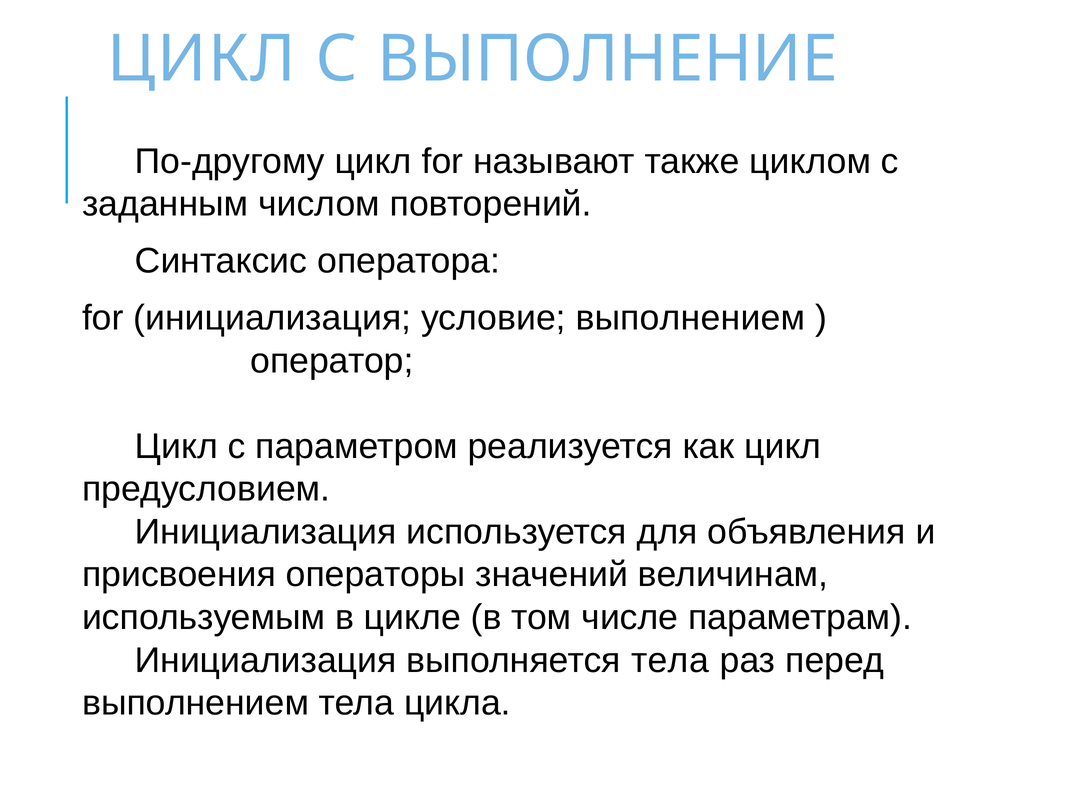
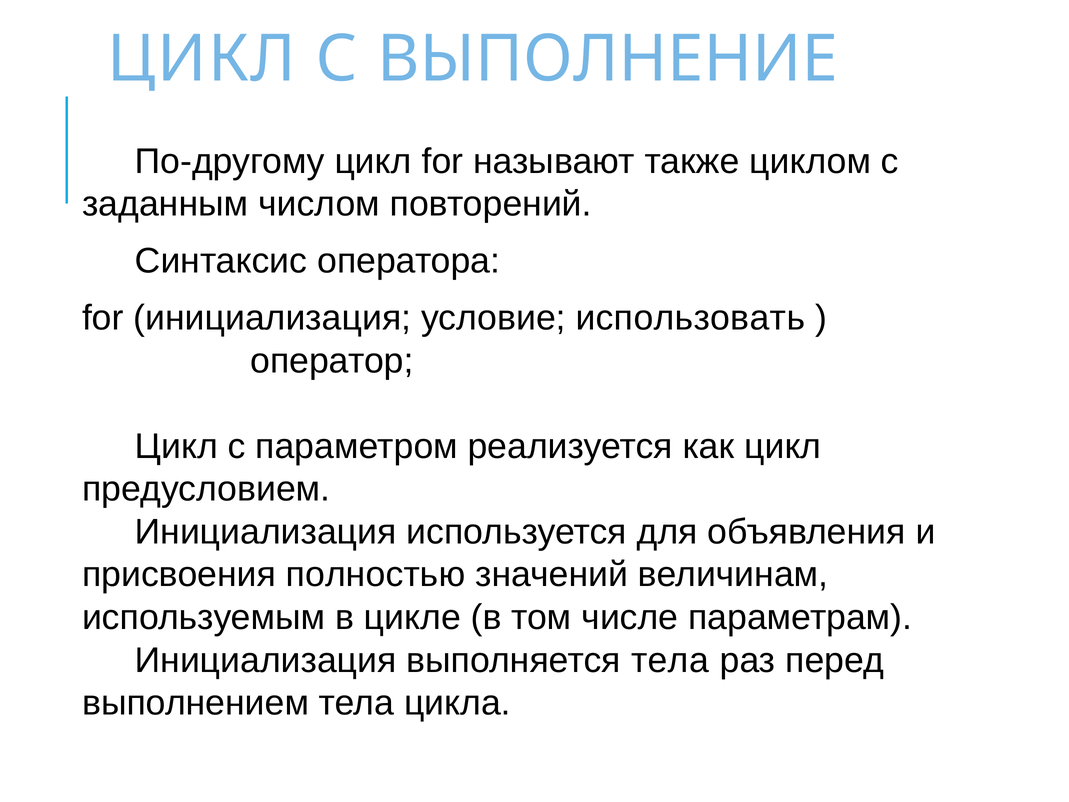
условие выполнением: выполнением -> использовать (690, 318)
операторы: операторы -> полностью (376, 575)
